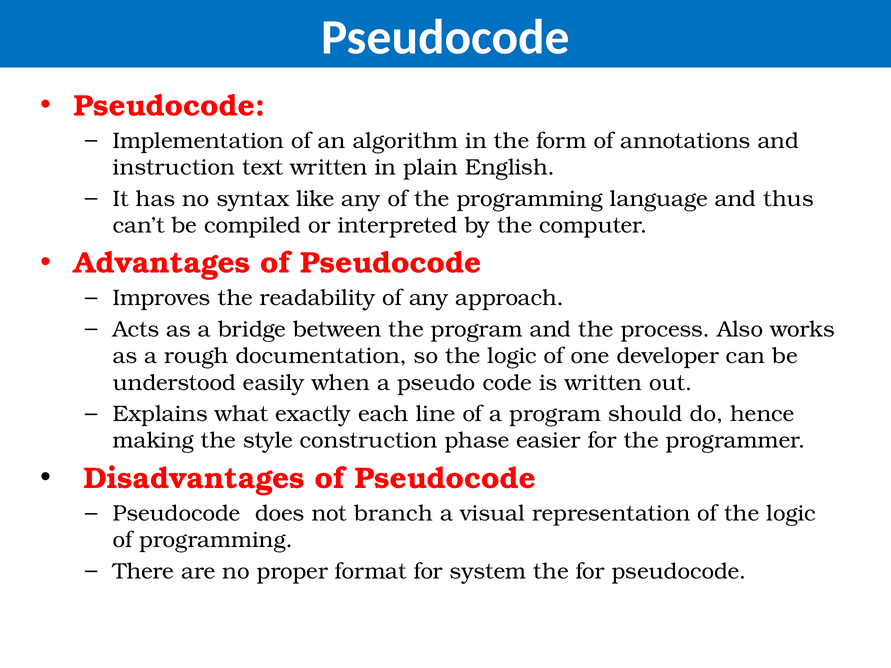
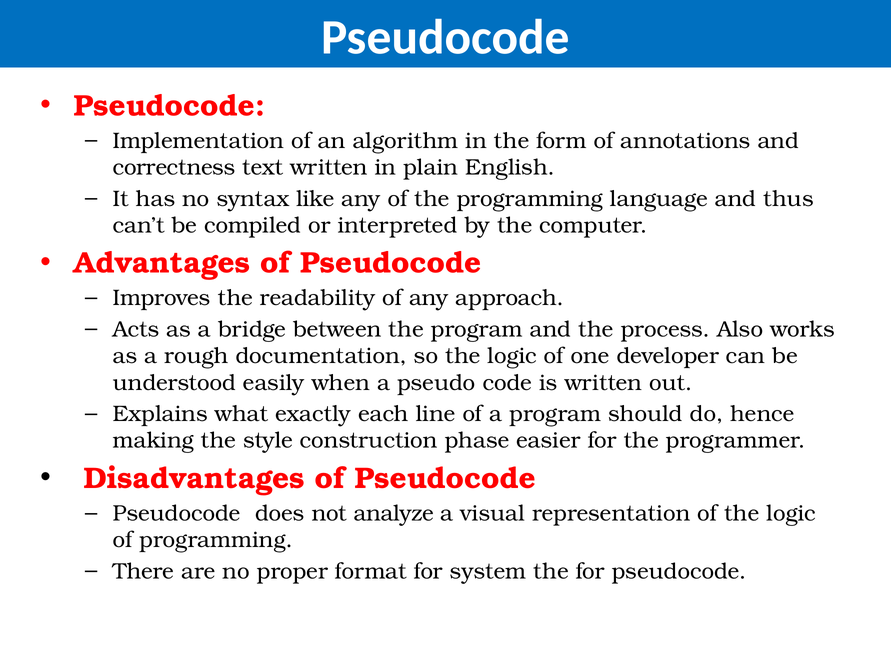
instruction: instruction -> correctness (174, 168)
branch: branch -> analyze (394, 514)
